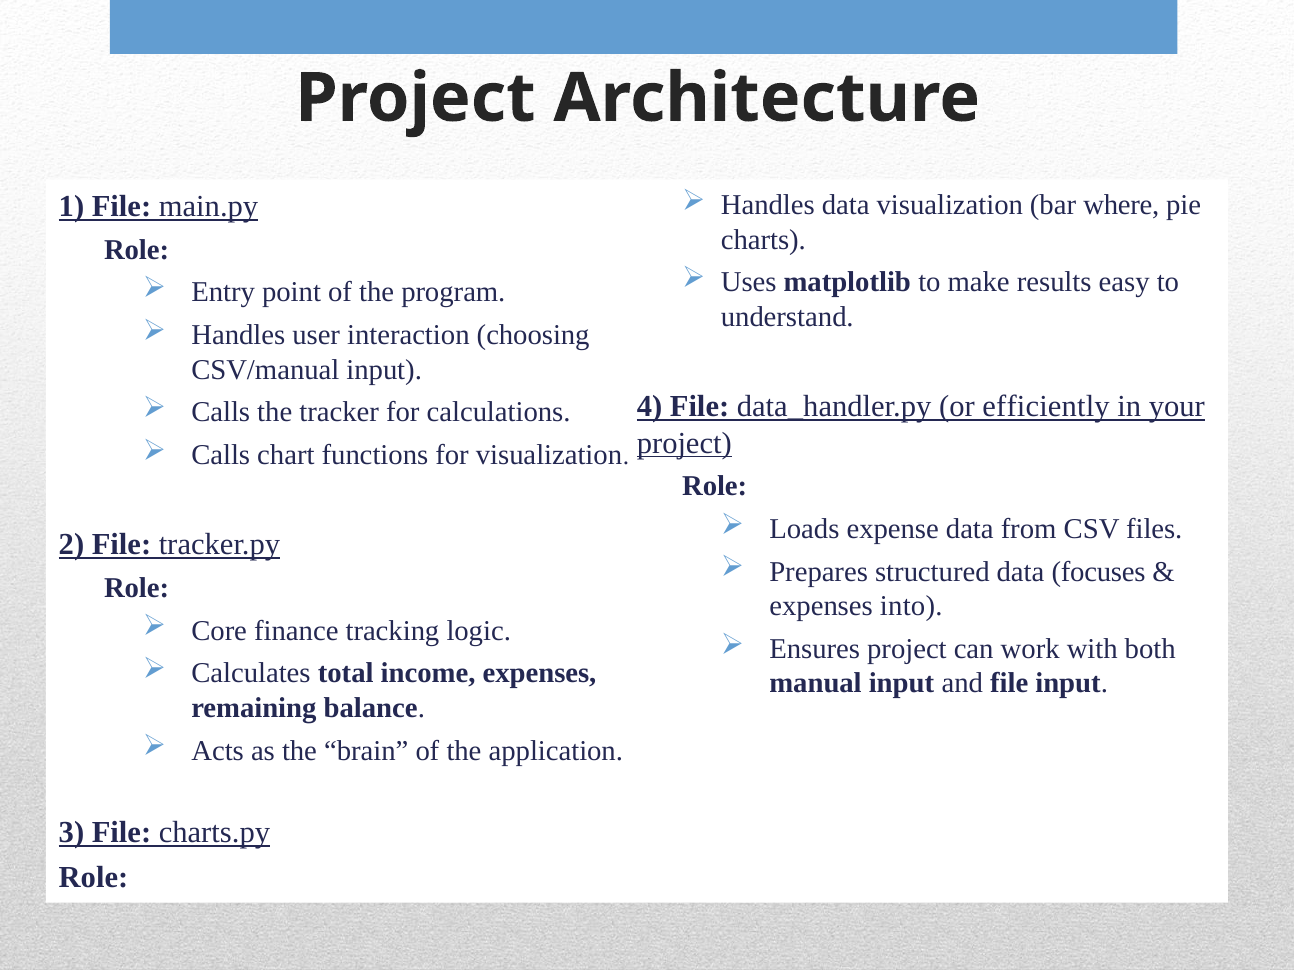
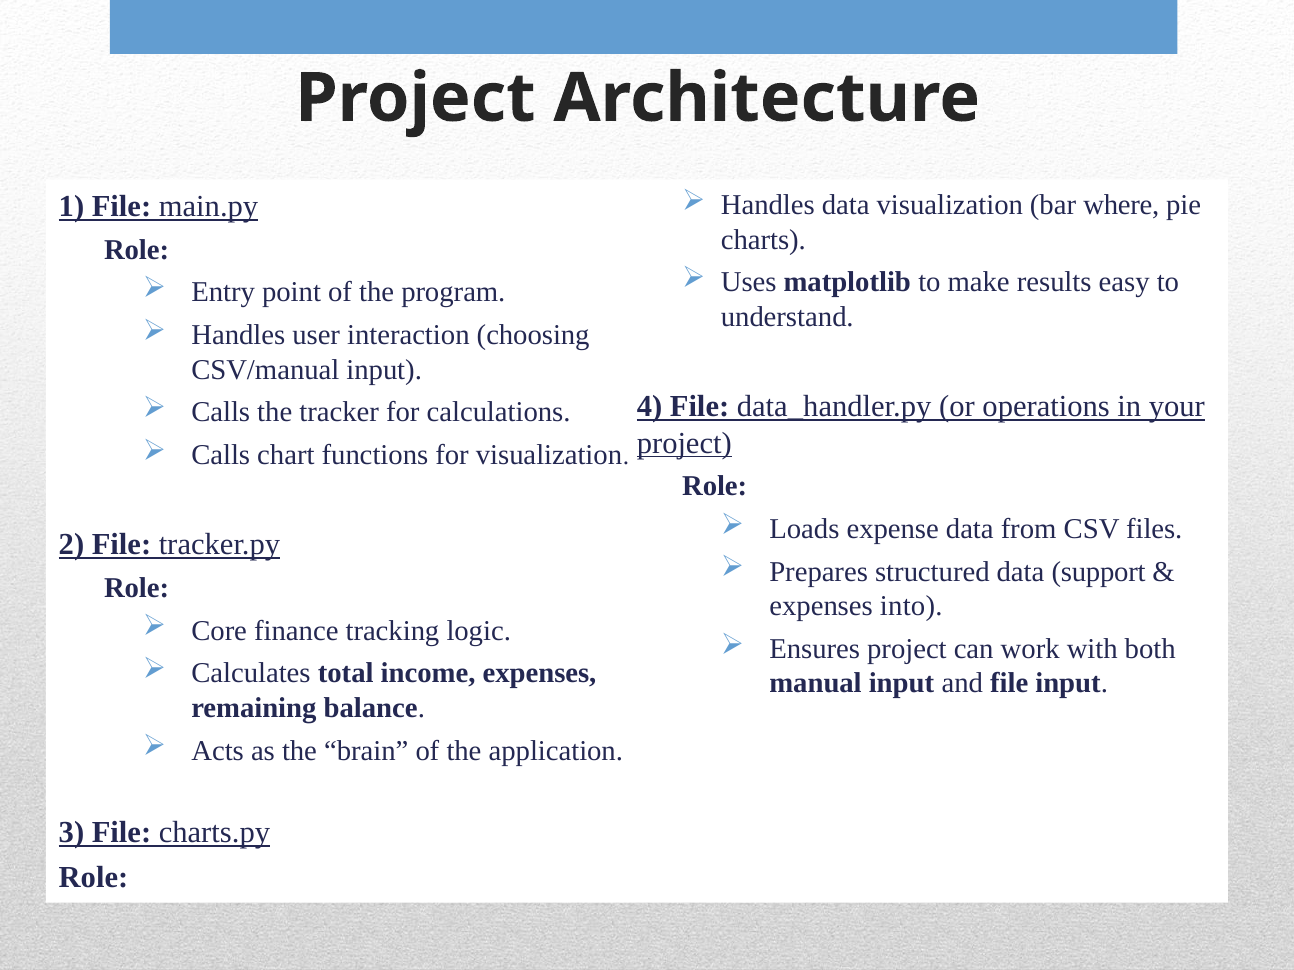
efficiently: efficiently -> operations (1046, 407)
focuses: focuses -> support (1099, 572)
